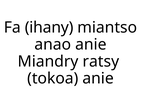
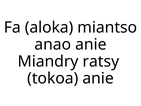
ihany: ihany -> aloka (49, 27)
